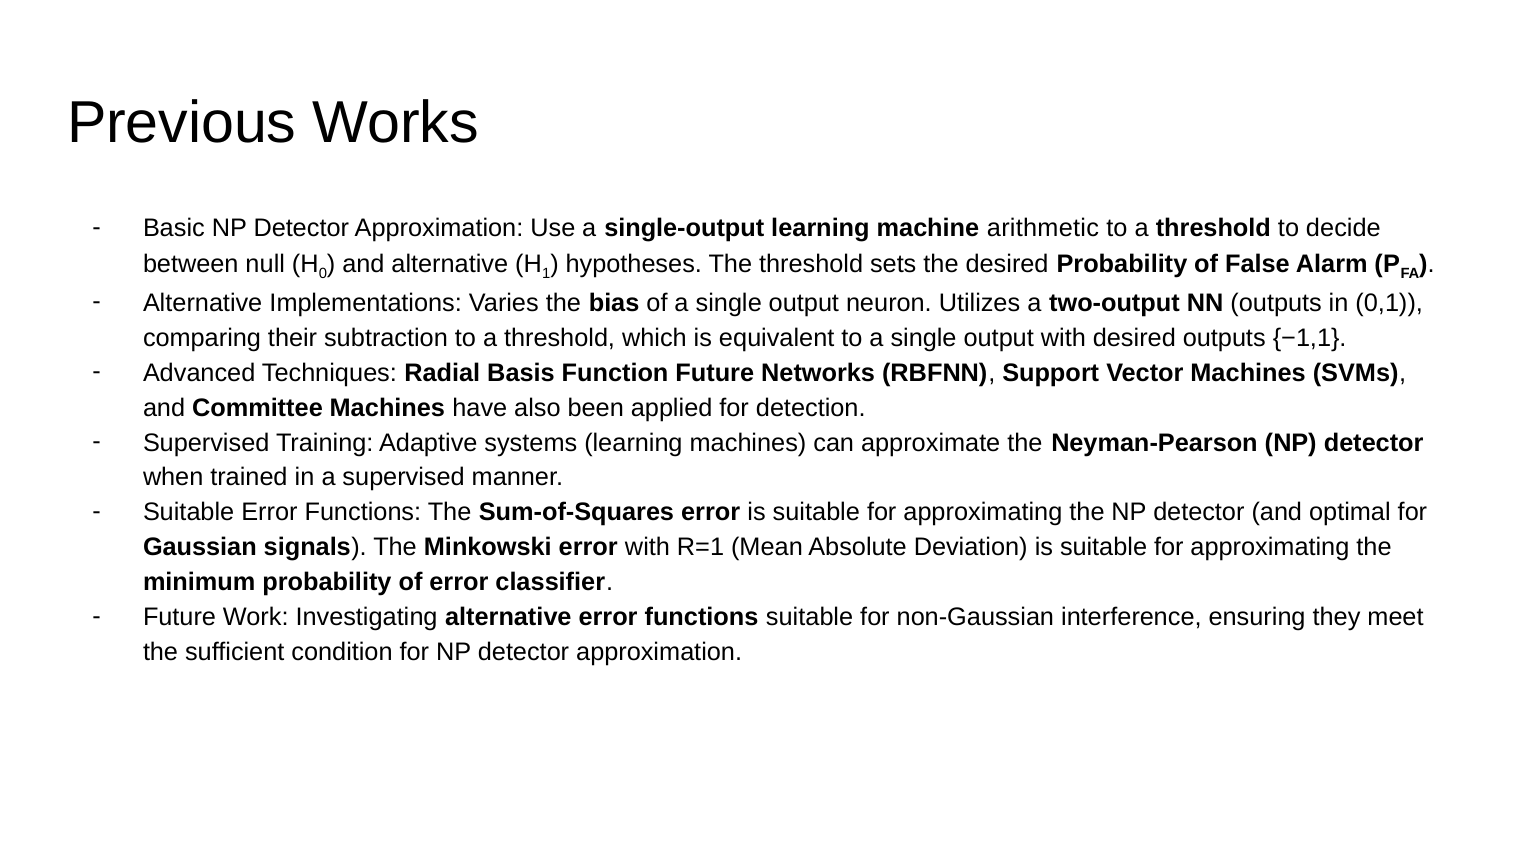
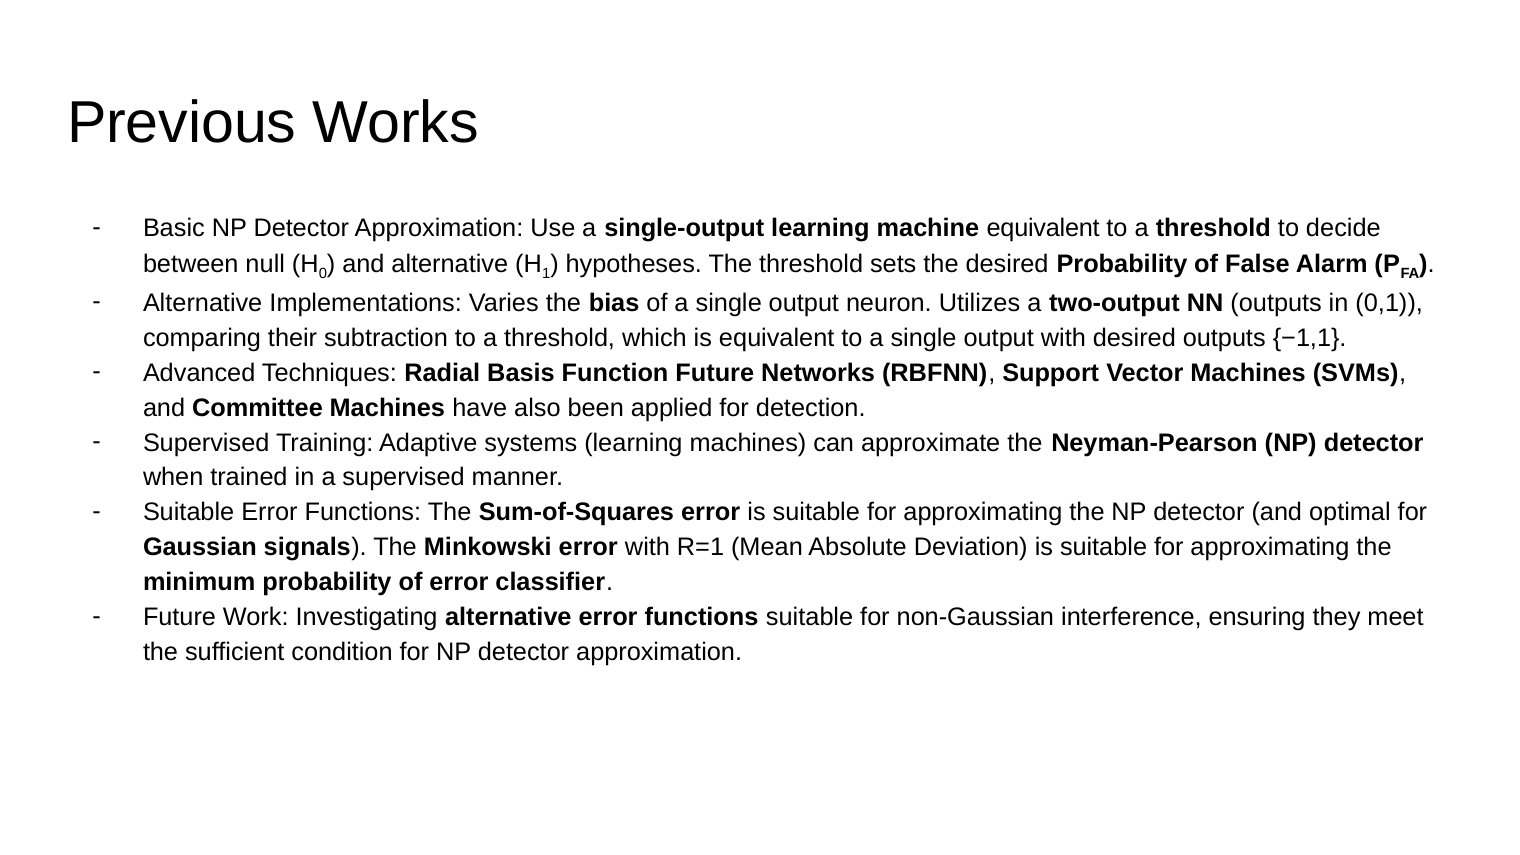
machine arithmetic: arithmetic -> equivalent (1043, 228)
